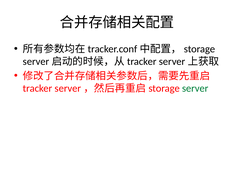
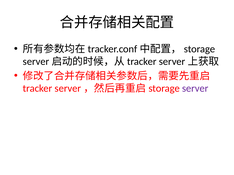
server colour: green -> purple (195, 89)
